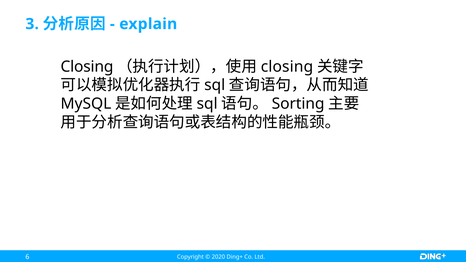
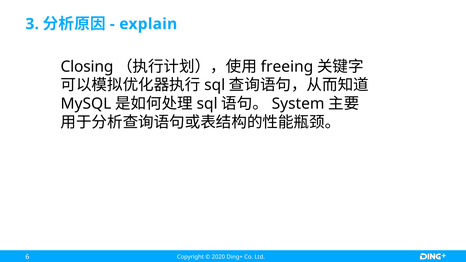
closing: closing -> freeing (287, 67)
Sorting: Sorting -> System (298, 104)
